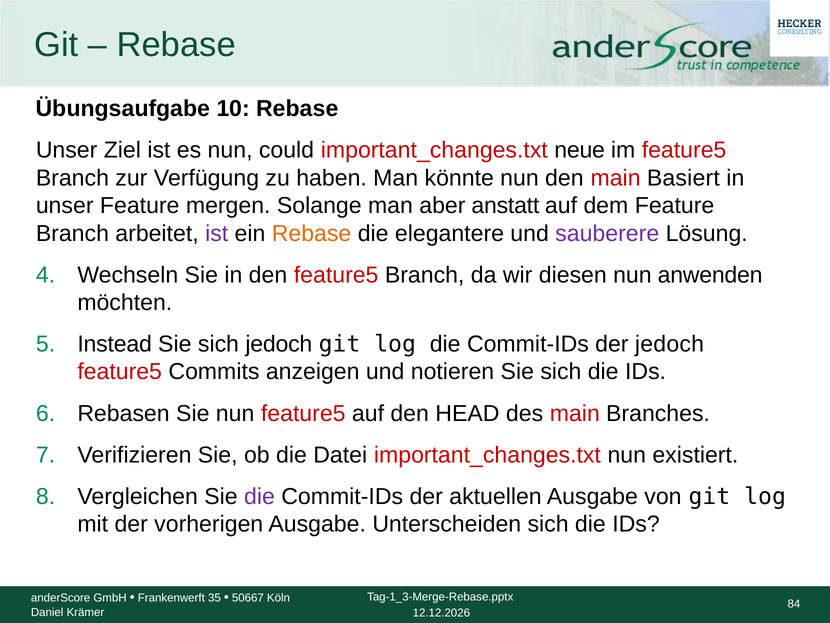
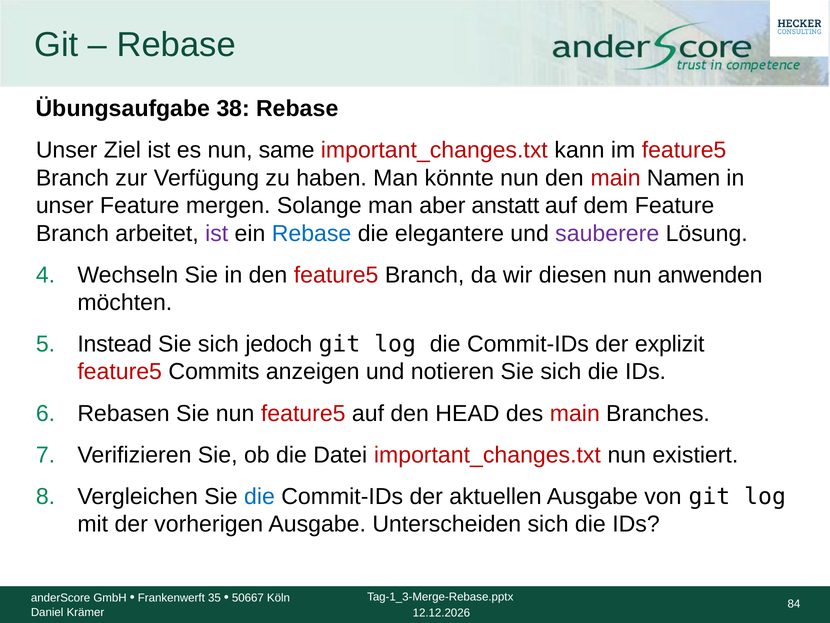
10: 10 -> 38 (233, 109)
could: could -> same (287, 150)
neue: neue -> kann (580, 150)
Basiert: Basiert -> Namen (684, 178)
Rebase colour: orange -> blue (312, 233)
der jedoch: jedoch -> explizit (670, 344)
die colour: purple -> blue (259, 496)
